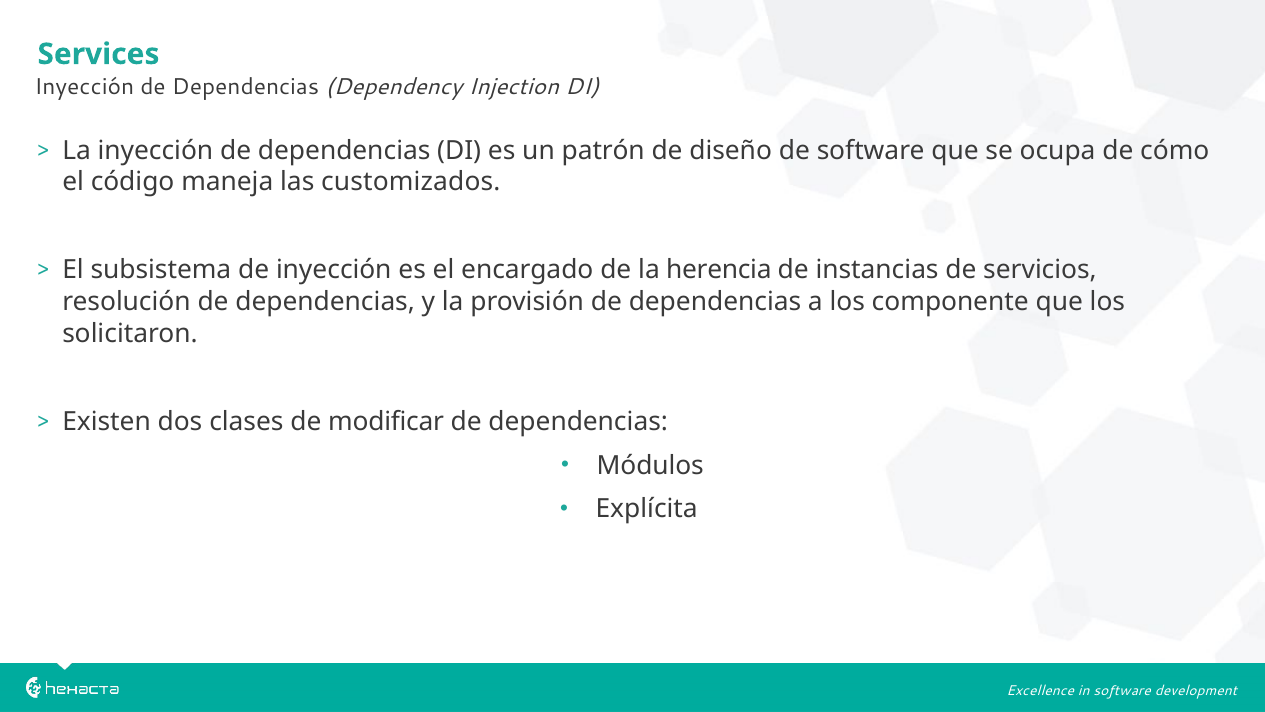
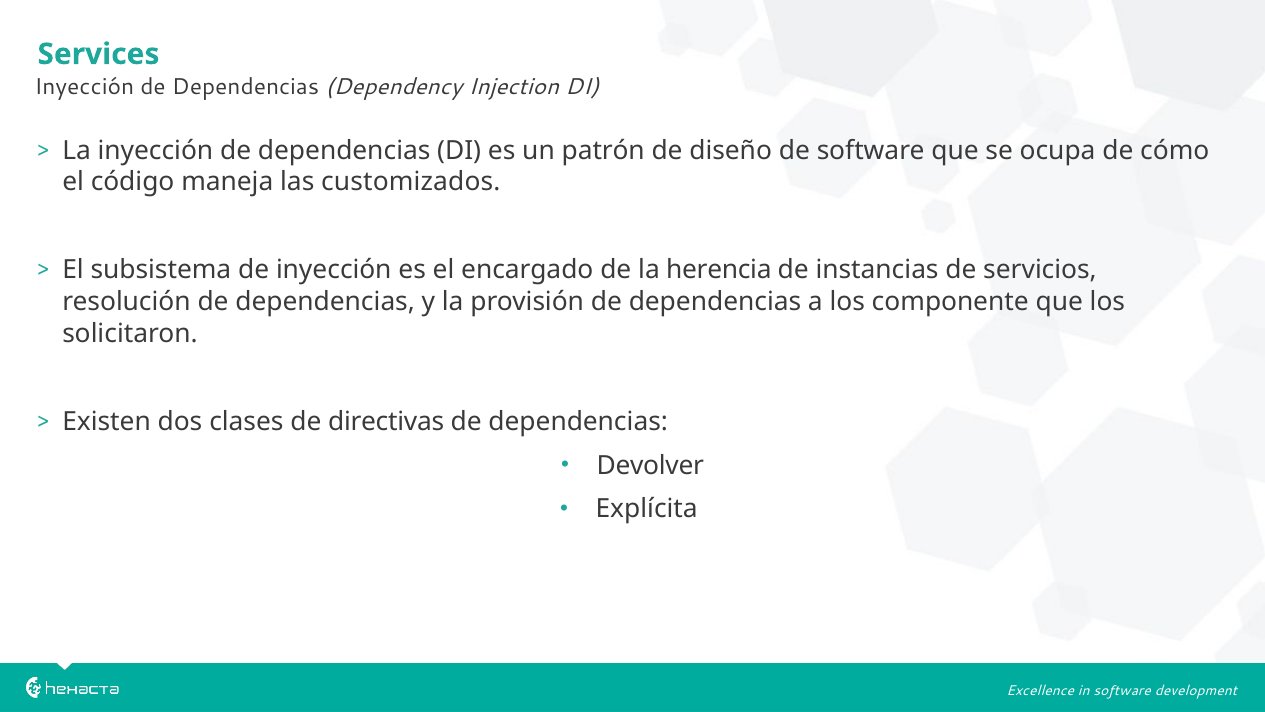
modificar: modificar -> directivas (386, 421)
Módulos: Módulos -> Devolver (650, 465)
